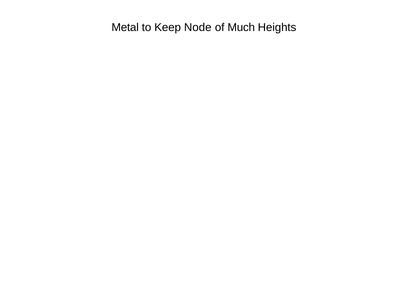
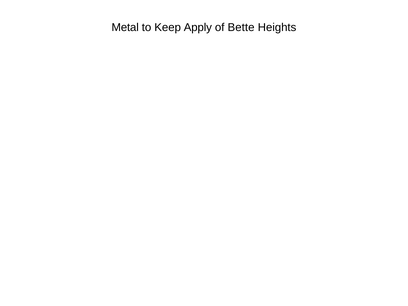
Node: Node -> Apply (198, 27)
Much: Much -> Bette (241, 27)
